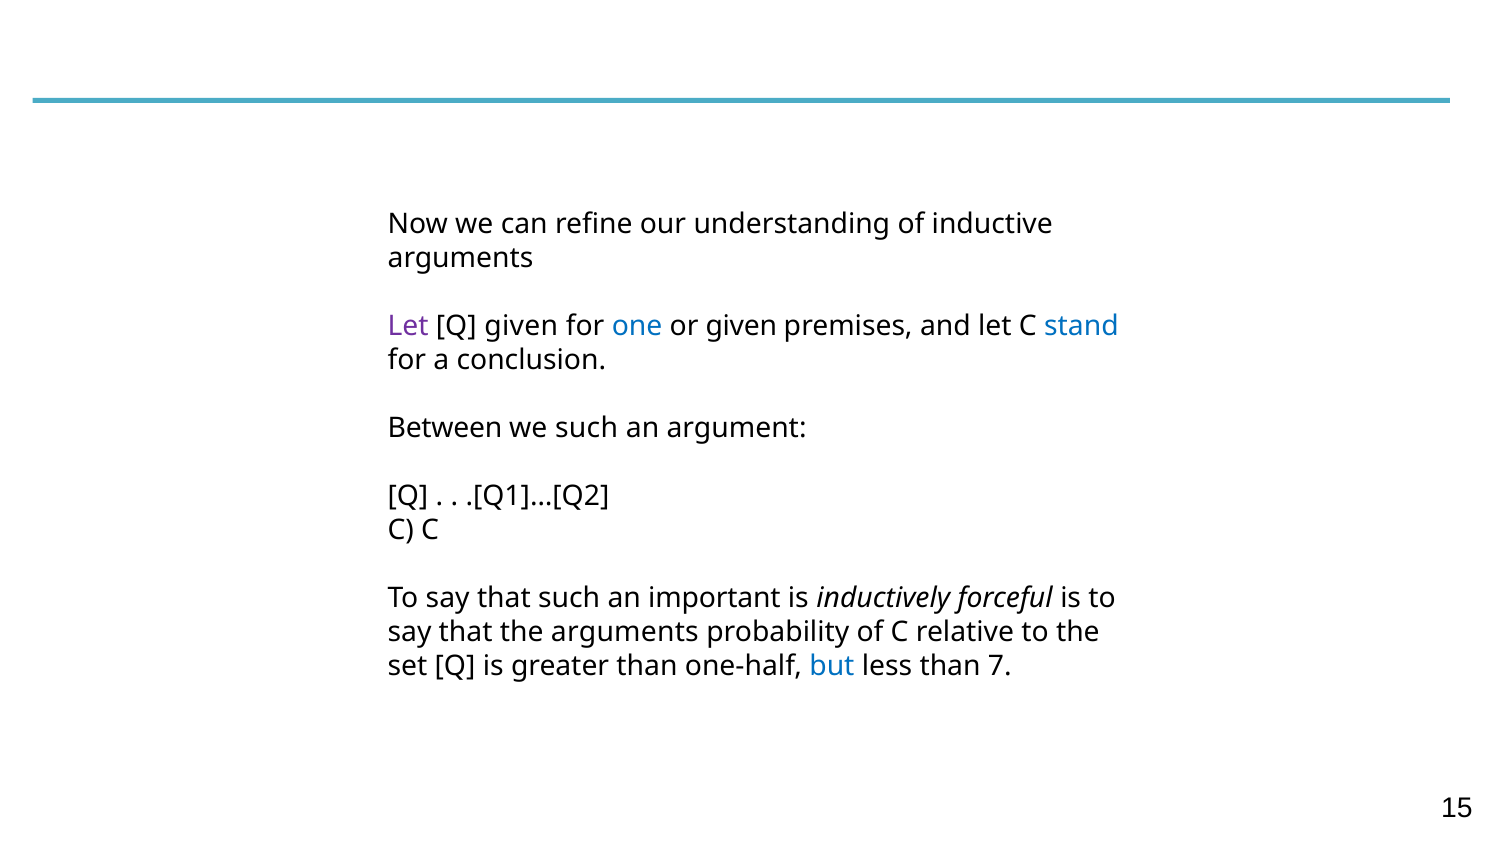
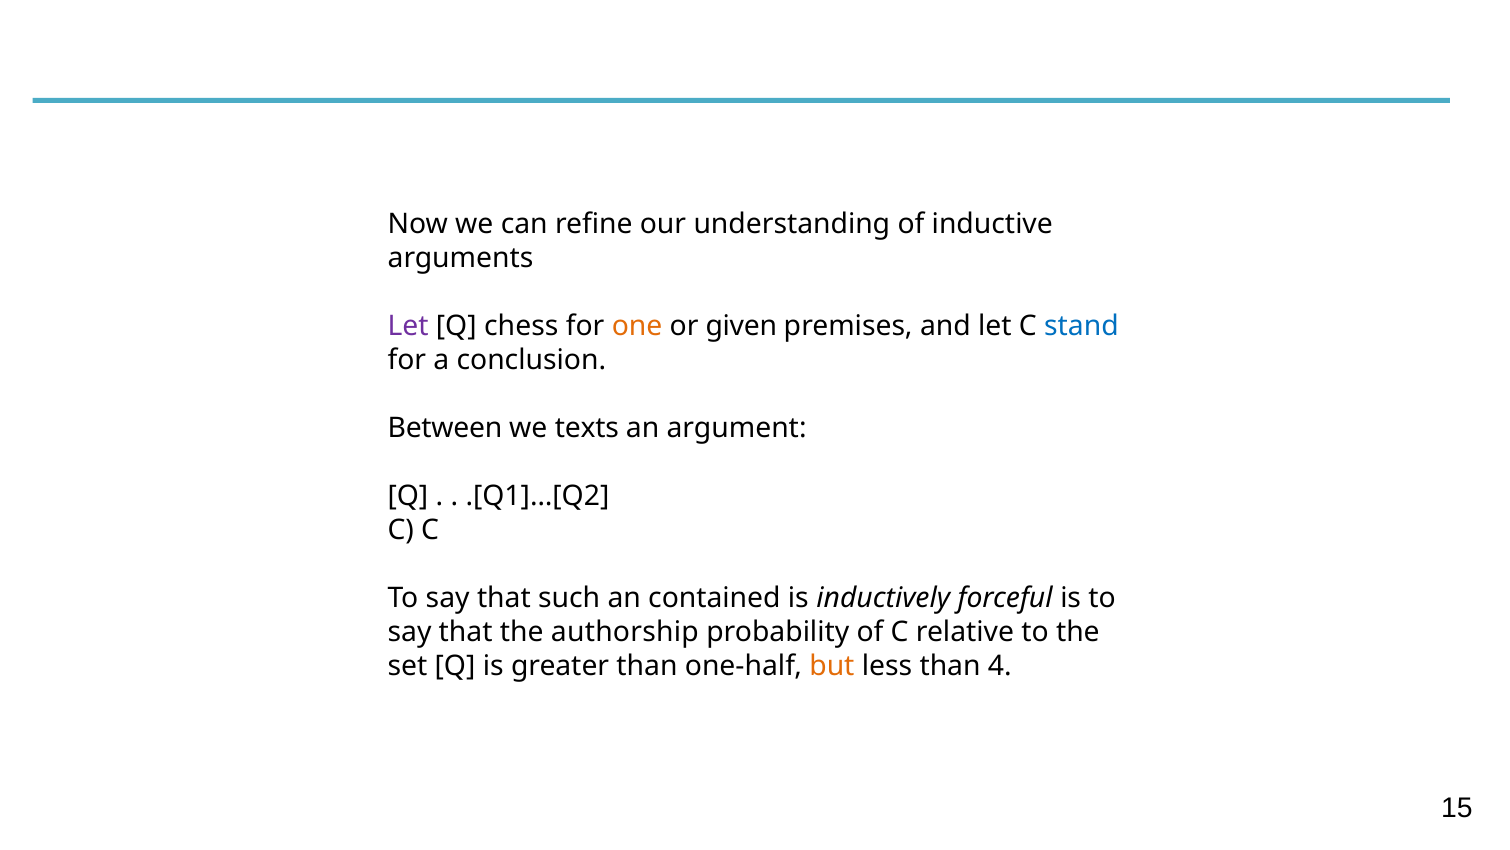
Q given: given -> chess (521, 326)
one colour: blue -> orange (637, 326)
we such: such -> texts (587, 428)
important: important -> contained (714, 598)
the arguments: arguments -> authorship (625, 632)
but colour: blue -> orange (832, 666)
7: 7 -> 4 (1000, 666)
